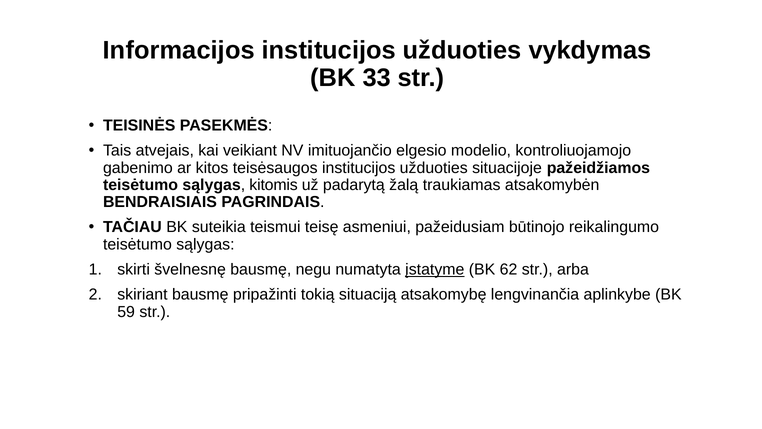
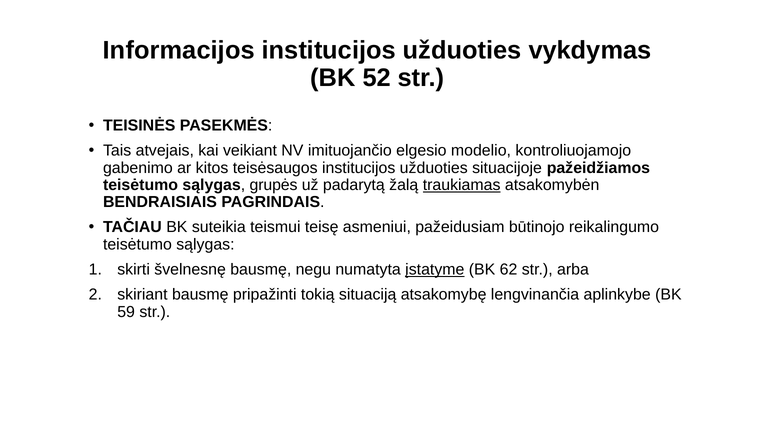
33: 33 -> 52 (377, 78)
kitomis: kitomis -> grupės (274, 185)
traukiamas underline: none -> present (462, 185)
